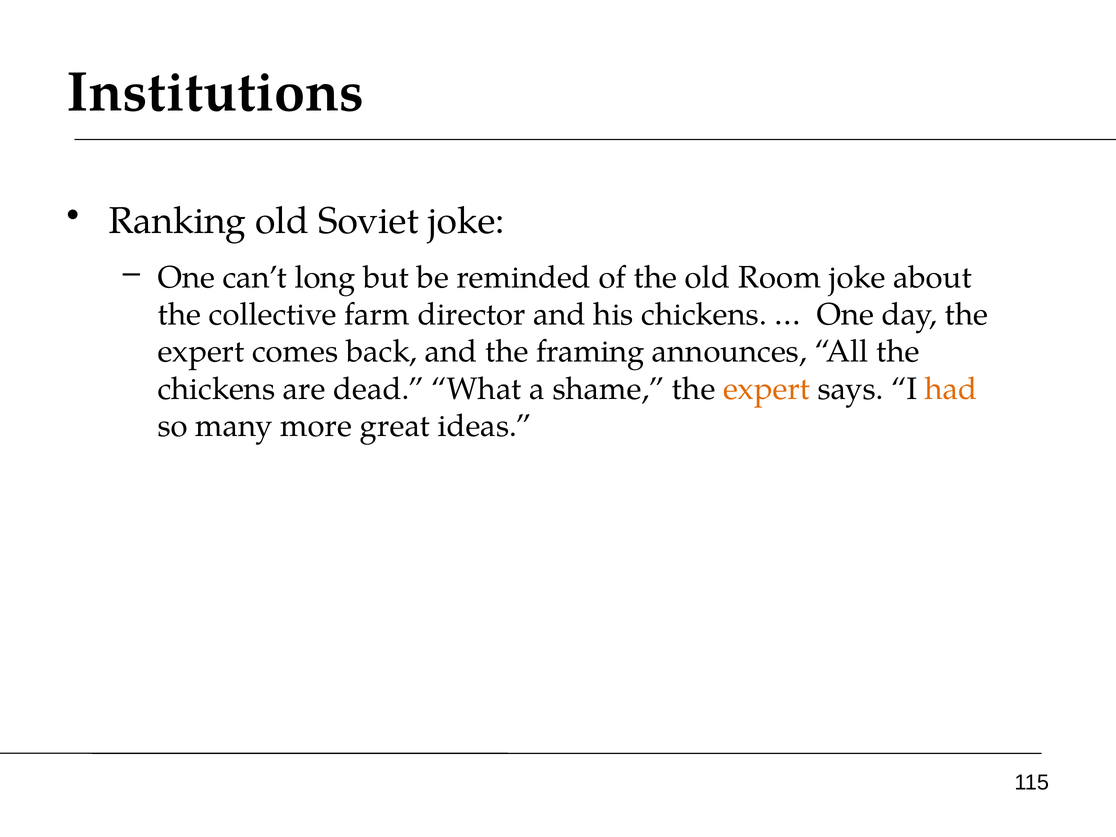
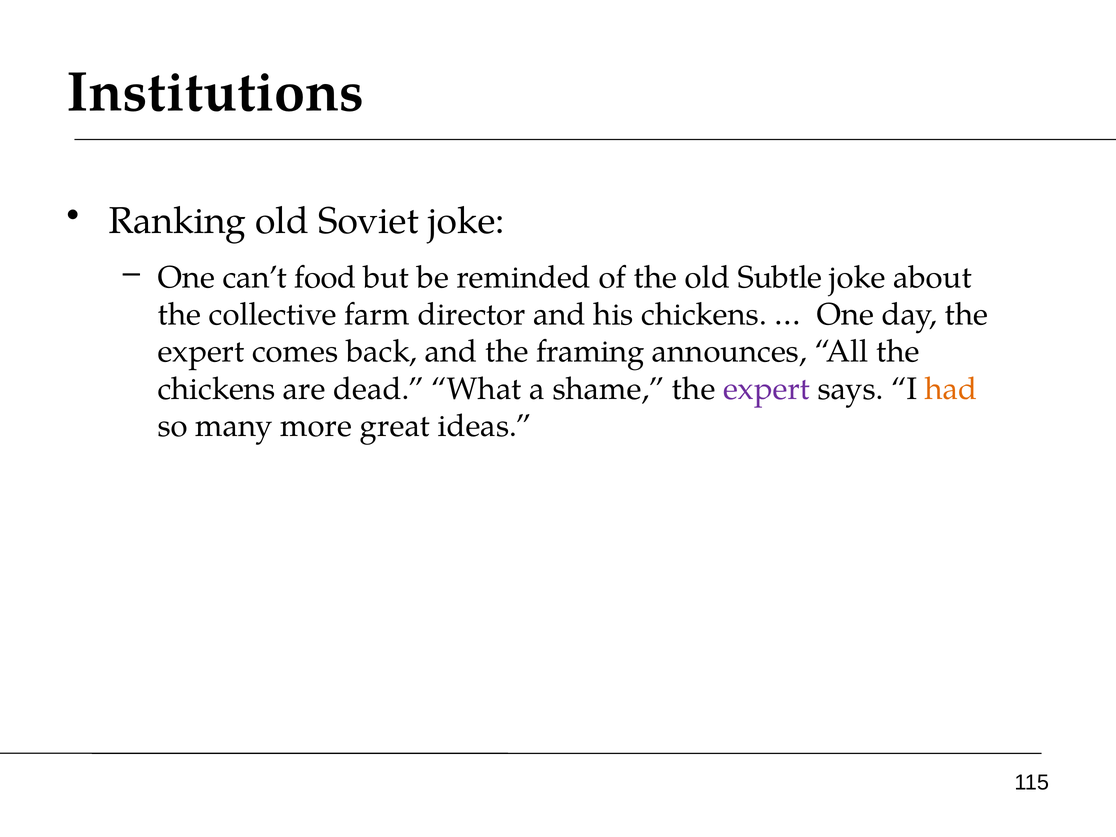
long: long -> food (325, 277)
Room: Room -> Subtle (780, 277)
expert colour: orange -> purple (767, 389)
